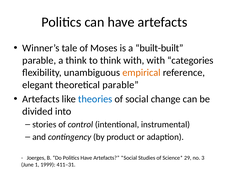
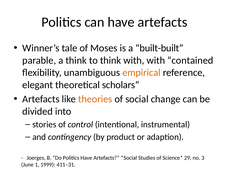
categories: categories -> contained (190, 60)
theoretical parable: parable -> scholars (121, 85)
theories colour: blue -> orange (95, 99)
